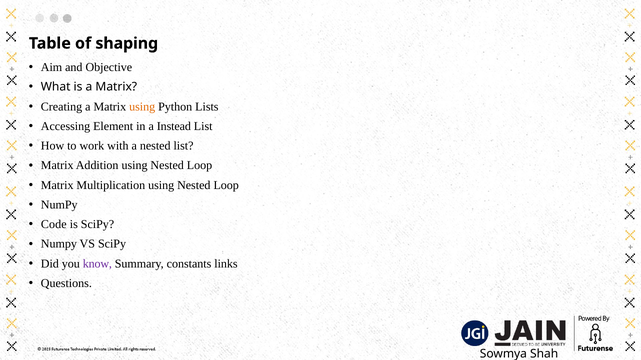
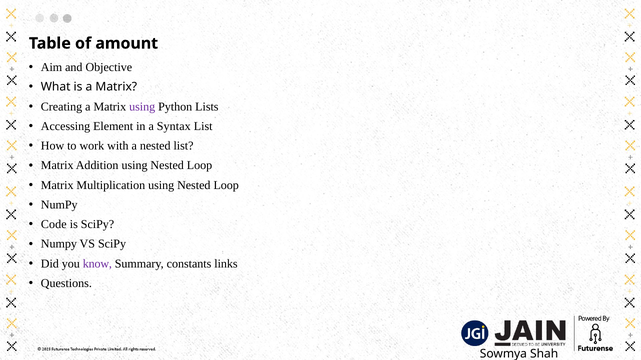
shaping: shaping -> amount (127, 43)
using colour: orange -> purple (142, 107)
Instead: Instead -> Syntax (174, 126)
